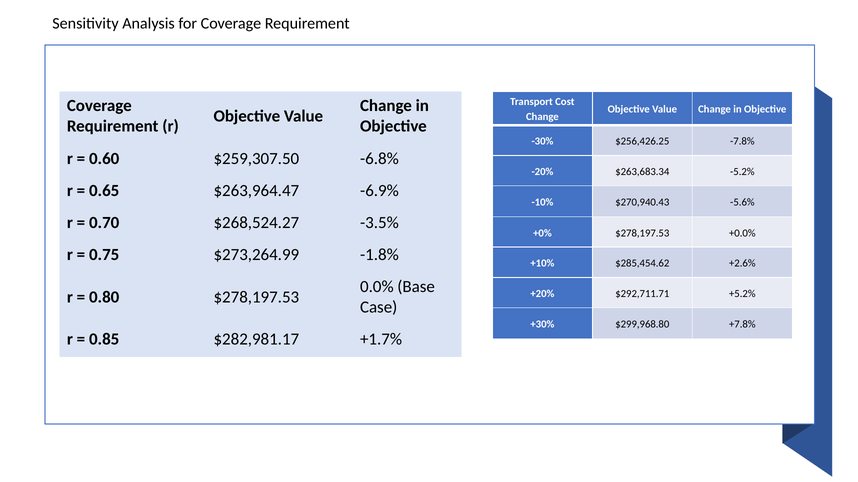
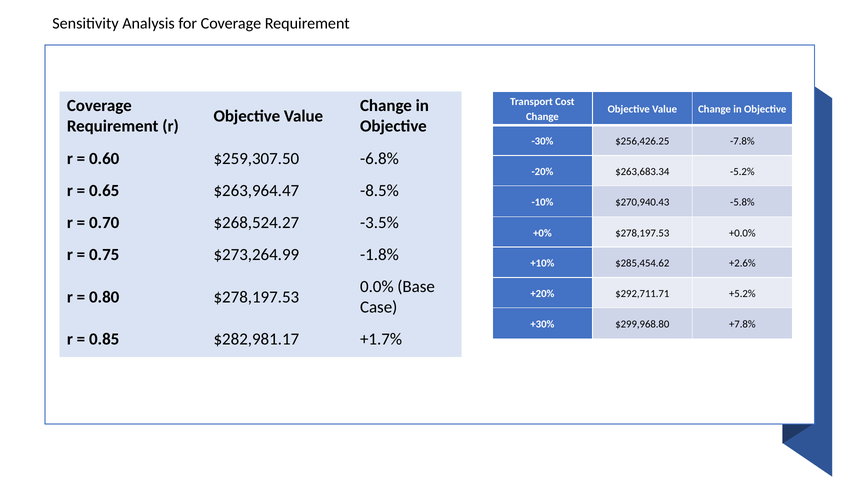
-6.9%: -6.9% -> -8.5% (379, 191)
-5.6%: -5.6% -> -5.8% (742, 203)
